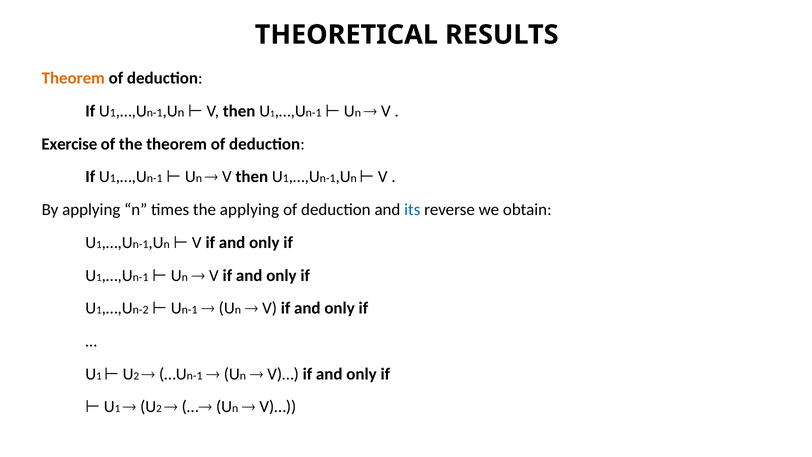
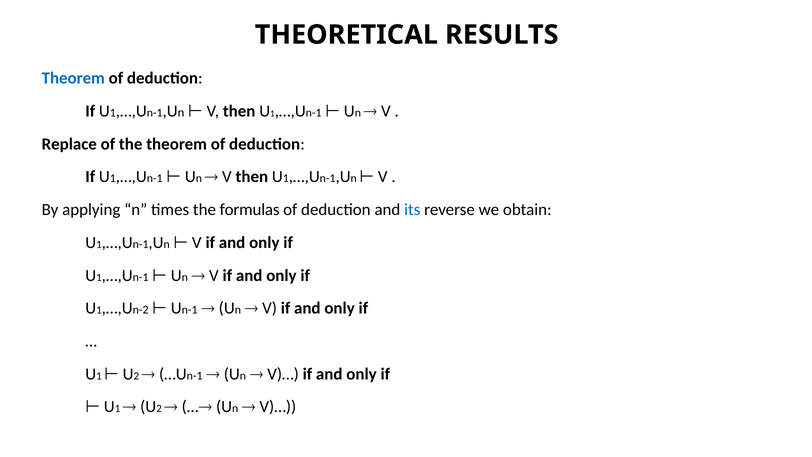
Theorem colour: orange -> blue (73, 78)
Exercise: Exercise -> Replace (69, 144)
the applying: applying -> formulas (250, 210)
